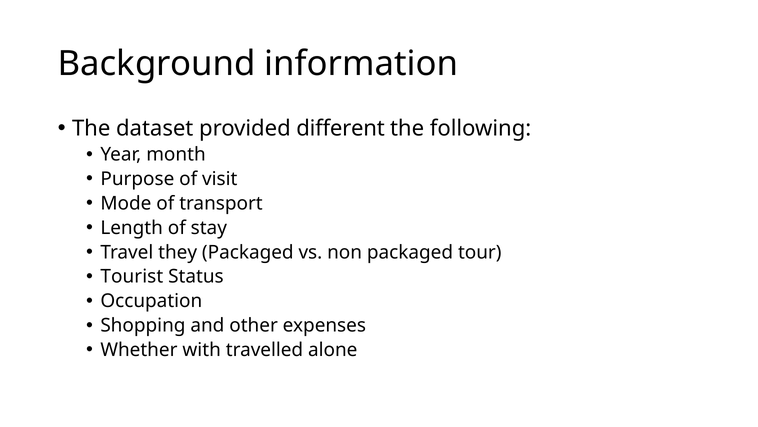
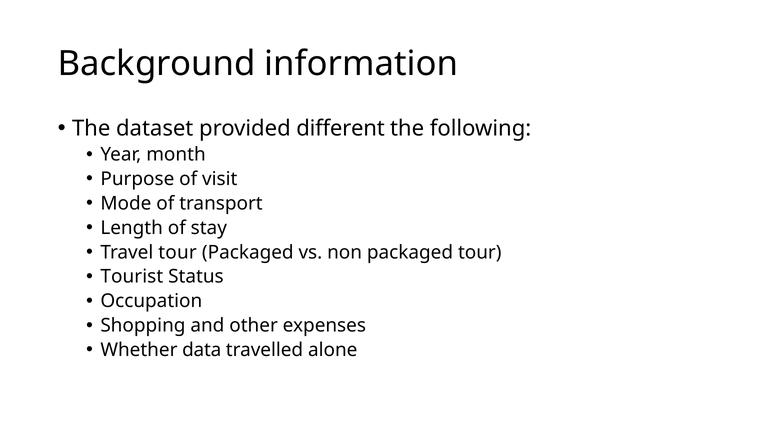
Travel they: they -> tour (178, 252)
with: with -> data (202, 349)
